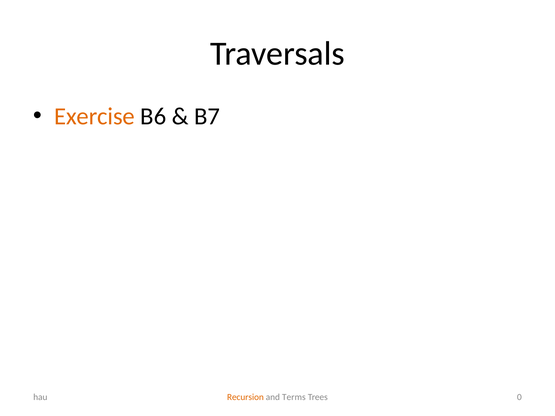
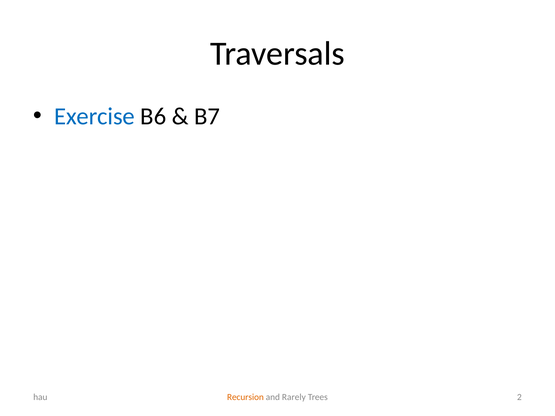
Exercise colour: orange -> blue (94, 116)
Terms: Terms -> Rarely (294, 397)
0: 0 -> 2 (519, 397)
